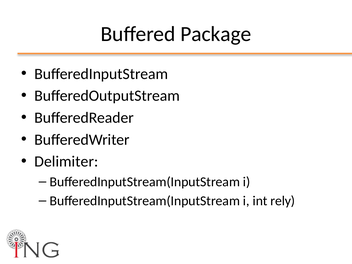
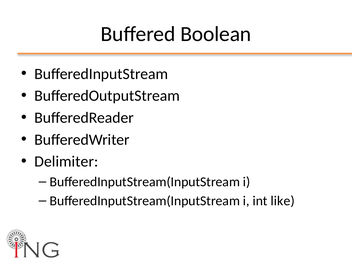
Package: Package -> Boolean (216, 34)
rely: rely -> like (283, 201)
